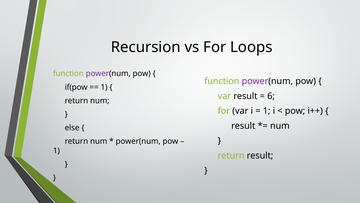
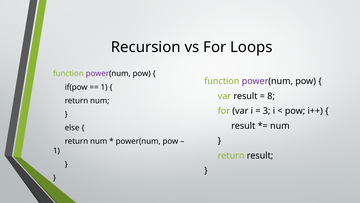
6: 6 -> 8 (271, 96)
1: 1 -> 3 (267, 111)
